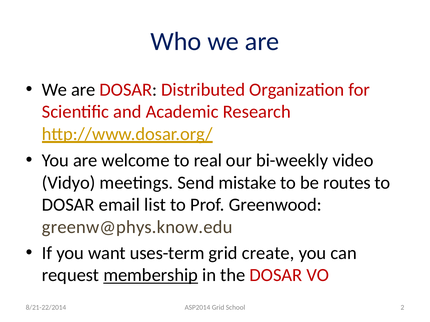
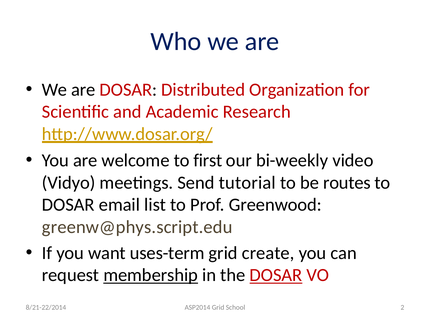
real: real -> first (208, 161)
mistake: mistake -> tutorial (247, 183)
greenw@phys.know.edu: greenw@phys.know.edu -> greenw@phys.script.edu (137, 227)
DOSAR underline: none -> present (276, 276)
